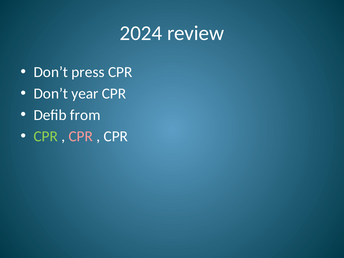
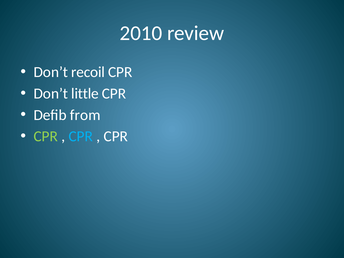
2024: 2024 -> 2010 (141, 33)
press: press -> recoil (88, 72)
year: year -> little (85, 94)
CPR colour: pink -> light blue (81, 136)
